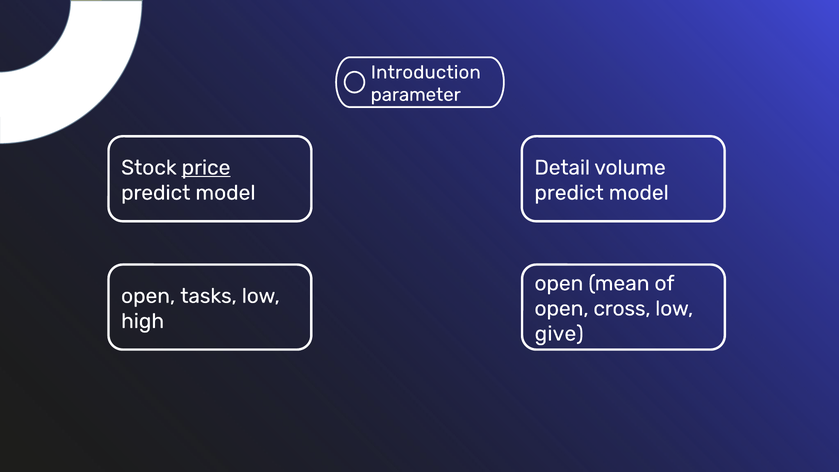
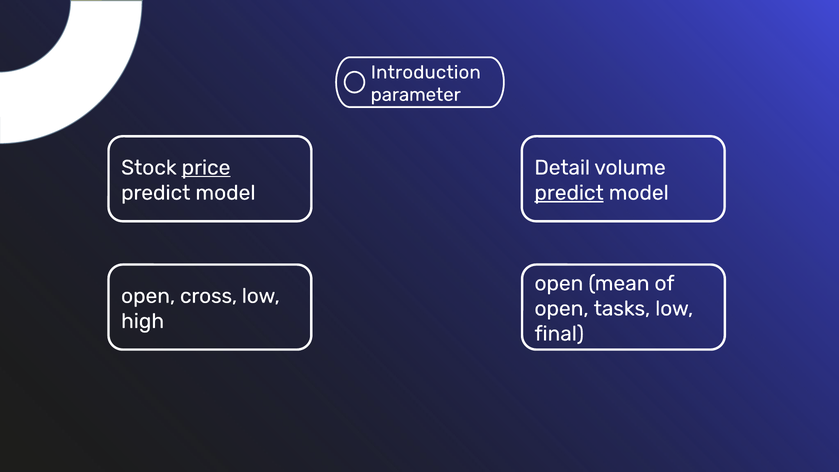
predict underline: none -> present (569, 193)
tasks: tasks -> cross (209, 296)
cross: cross -> tasks (622, 308)
give: give -> final (559, 334)
